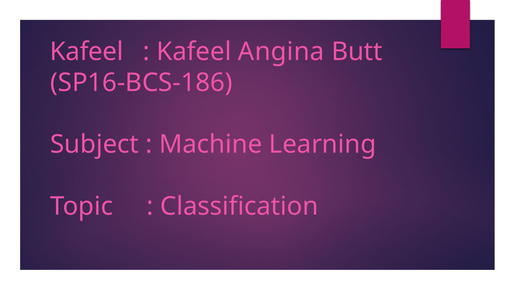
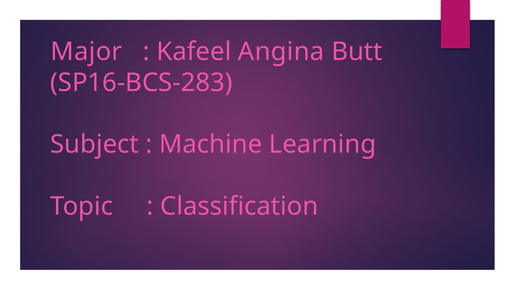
Kafeel: Kafeel -> Major (86, 52)
SP16-BCS-186: SP16-BCS-186 -> SP16-BCS-283 (141, 82)
